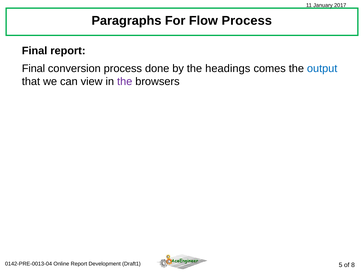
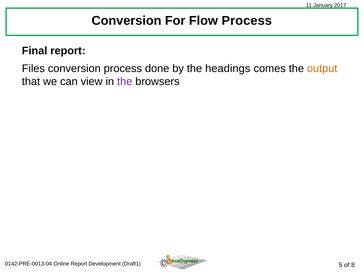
Paragraphs: Paragraphs -> Conversion (126, 21)
Final: Final -> Files (33, 68)
output colour: blue -> orange (322, 68)
